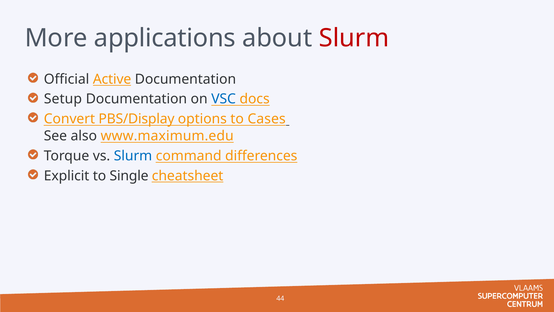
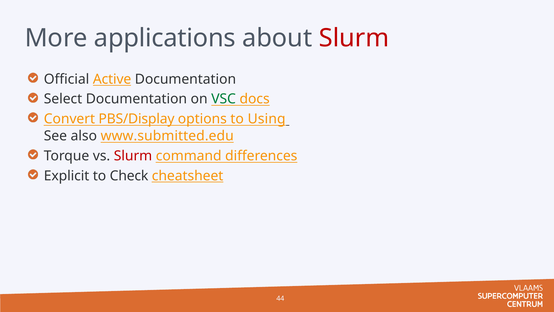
Setup: Setup -> Select (63, 99)
VSC colour: blue -> green (224, 99)
Cases: Cases -> Using (267, 119)
www.maximum.edu: www.maximum.edu -> www.submitted.edu (167, 136)
Slurm colour: blue -> red (133, 156)
Single: Single -> Check (129, 176)
